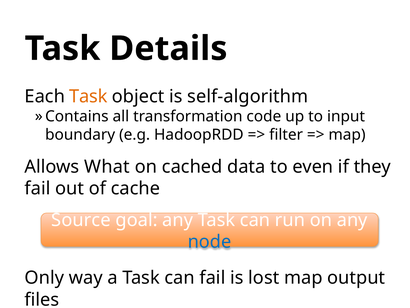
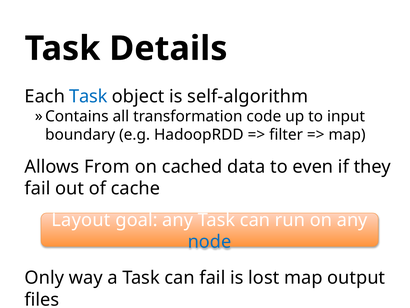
Task colour: orange -> blue (88, 96)
What: What -> From (107, 166)
Source: Source -> Layout (81, 220)
